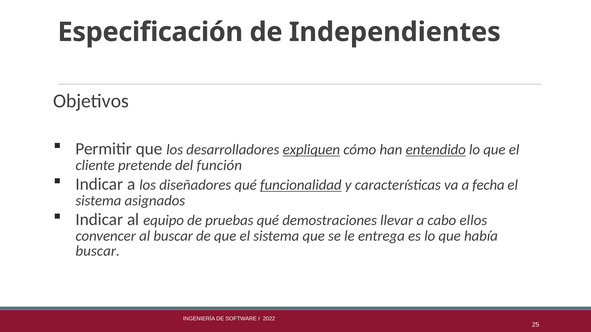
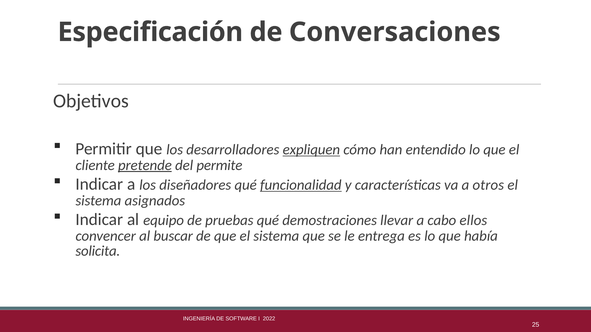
Independientes: Independientes -> Conversaciones (395, 32)
entendido underline: present -> none (436, 150)
pretende underline: none -> present (145, 165)
función: función -> permite (219, 165)
fecha: fecha -> otros (488, 185)
buscar: buscar -> solicita (98, 251)
